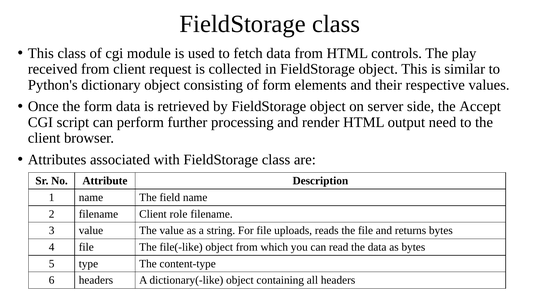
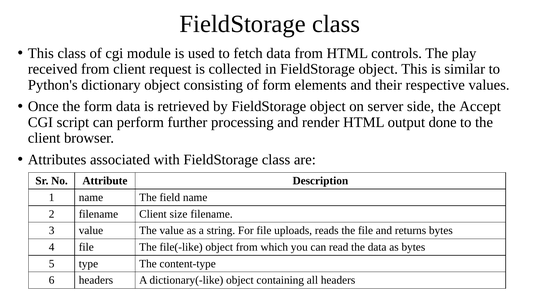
need: need -> done (443, 122)
role: role -> size (179, 214)
